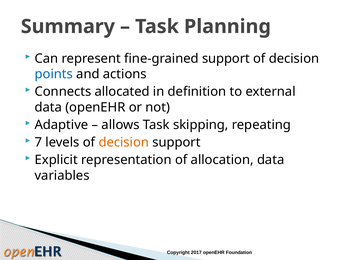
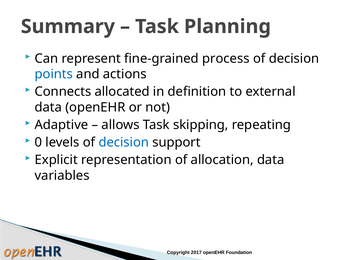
fine-grained support: support -> process (226, 59)
7: 7 -> 0 (38, 142)
decision colour: orange -> blue (124, 142)
